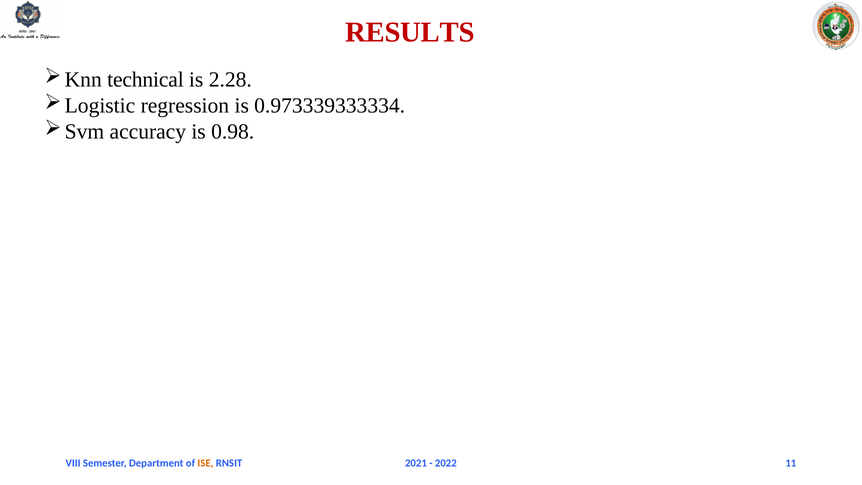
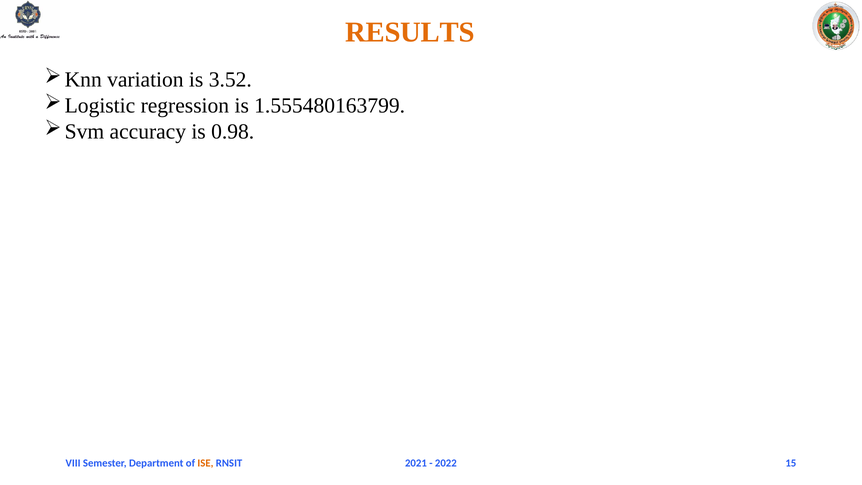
RESULTS colour: red -> orange (410, 32)
technical: technical -> variation (145, 80)
2.28: 2.28 -> 3.52 (230, 80)
0.973339333334: 0.973339333334 -> 1.555480163799 (330, 106)
11: 11 -> 15 (791, 463)
